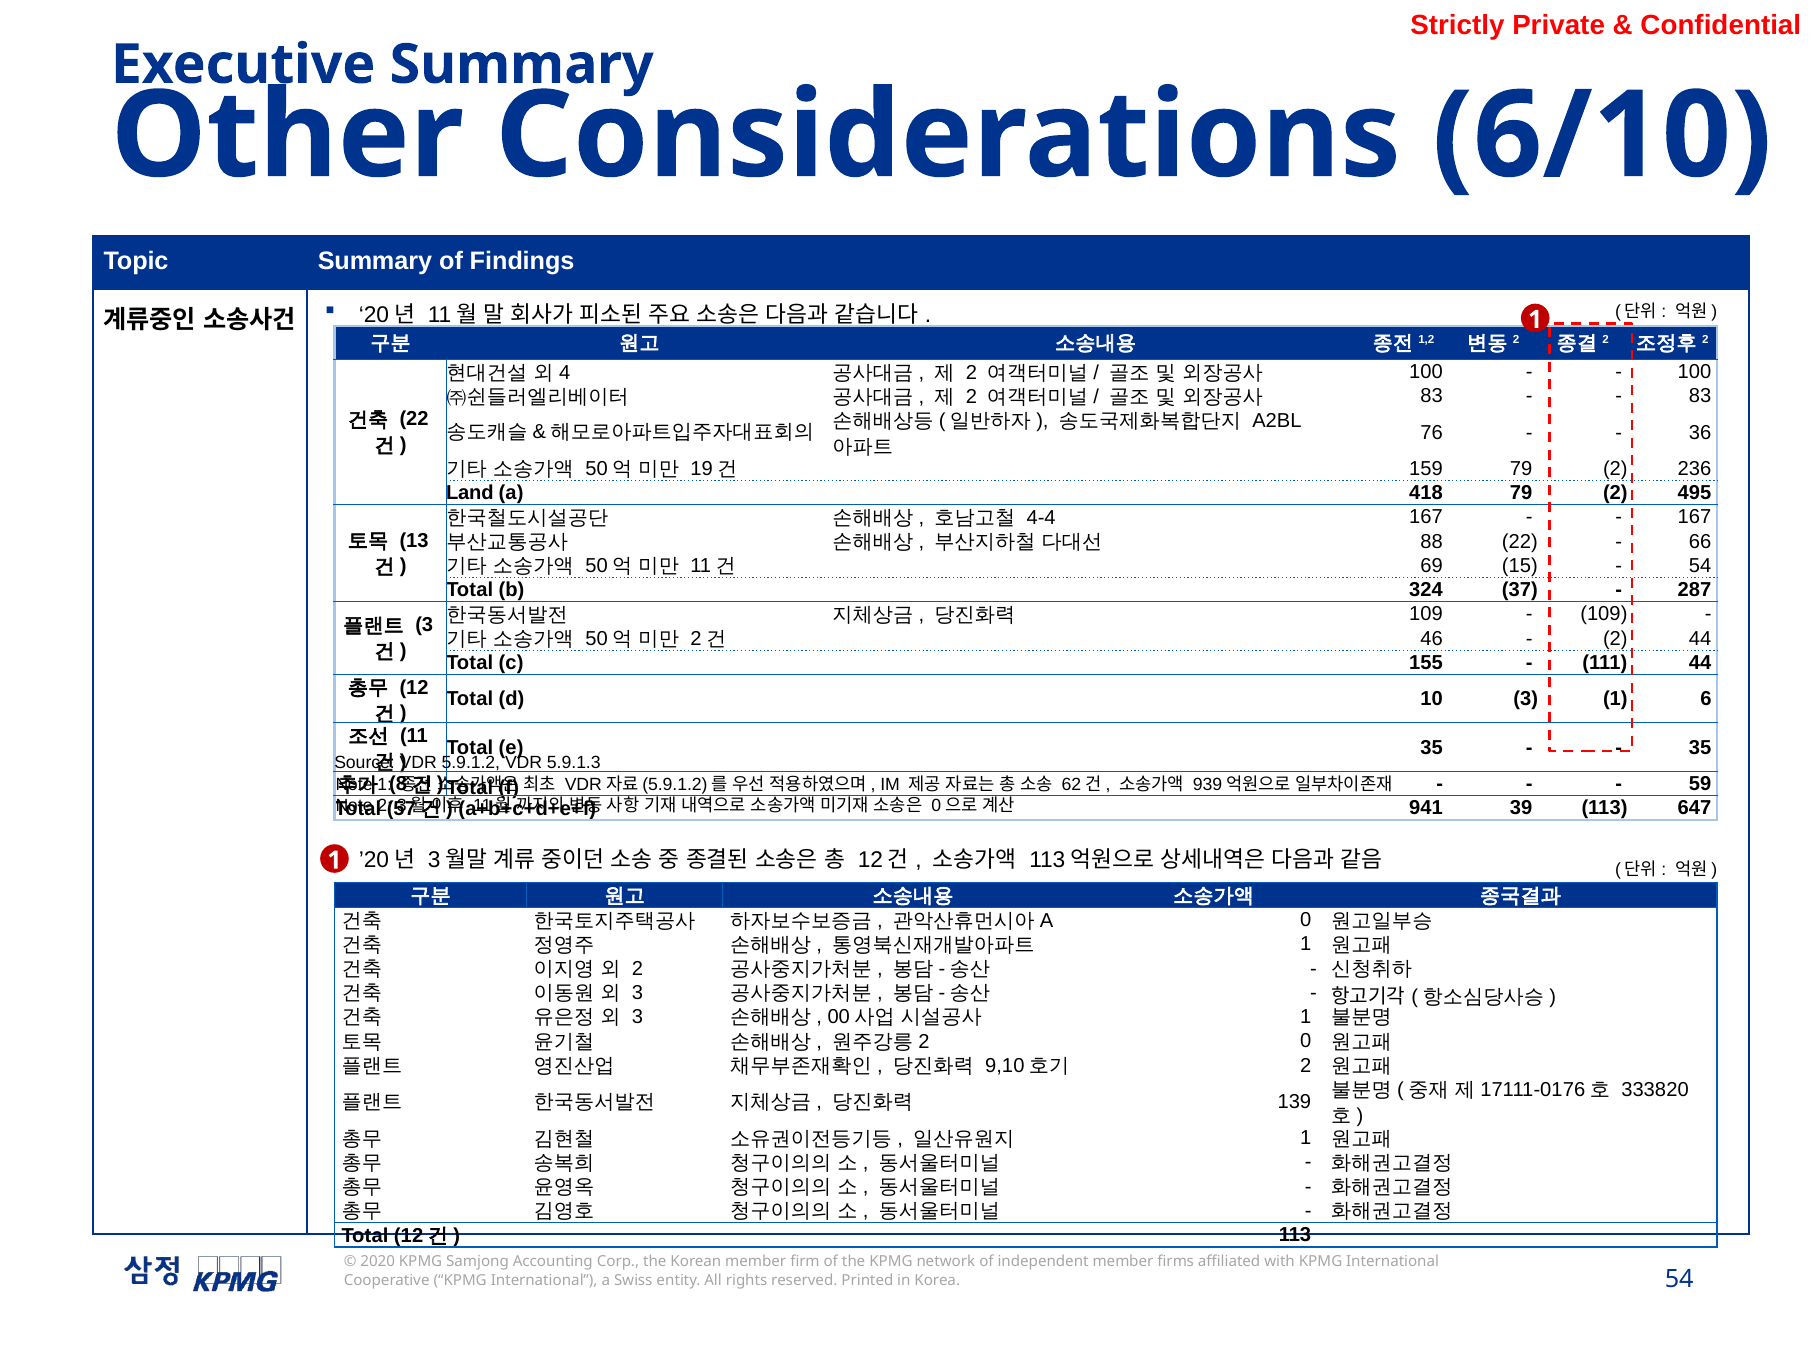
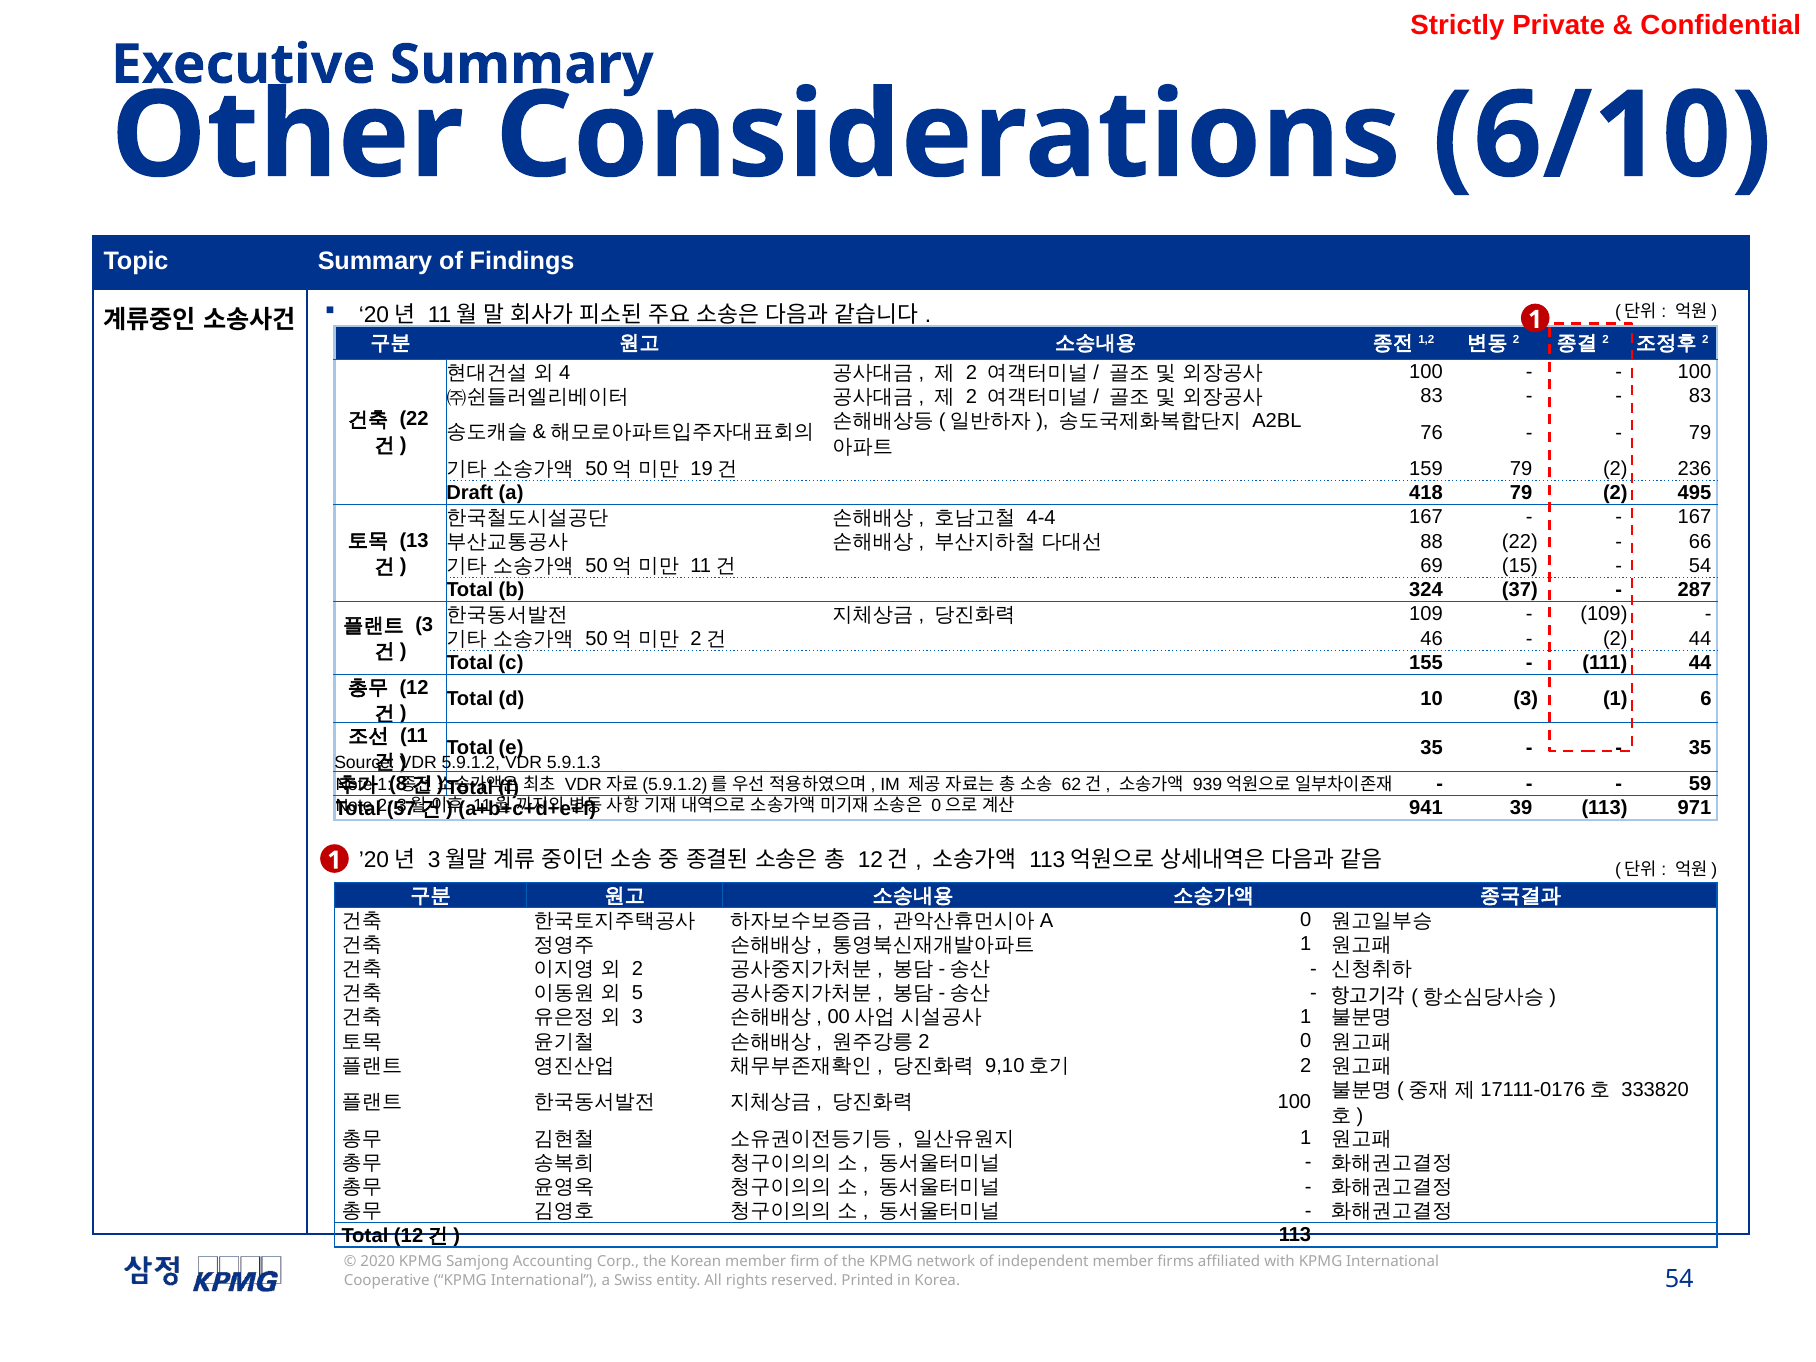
36: 36 -> 79 (1700, 432)
Land: Land -> Draft (470, 493)
647: 647 -> 971 (1695, 808)
3: 3 -> 5 (638, 993)
139: 139 -> 100 (1294, 1102)
